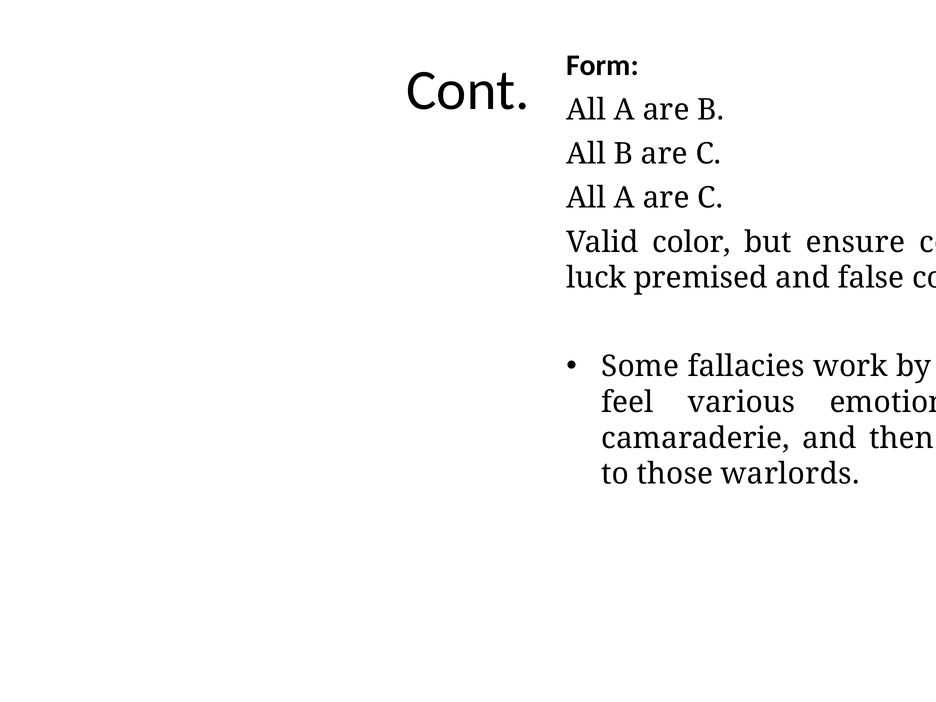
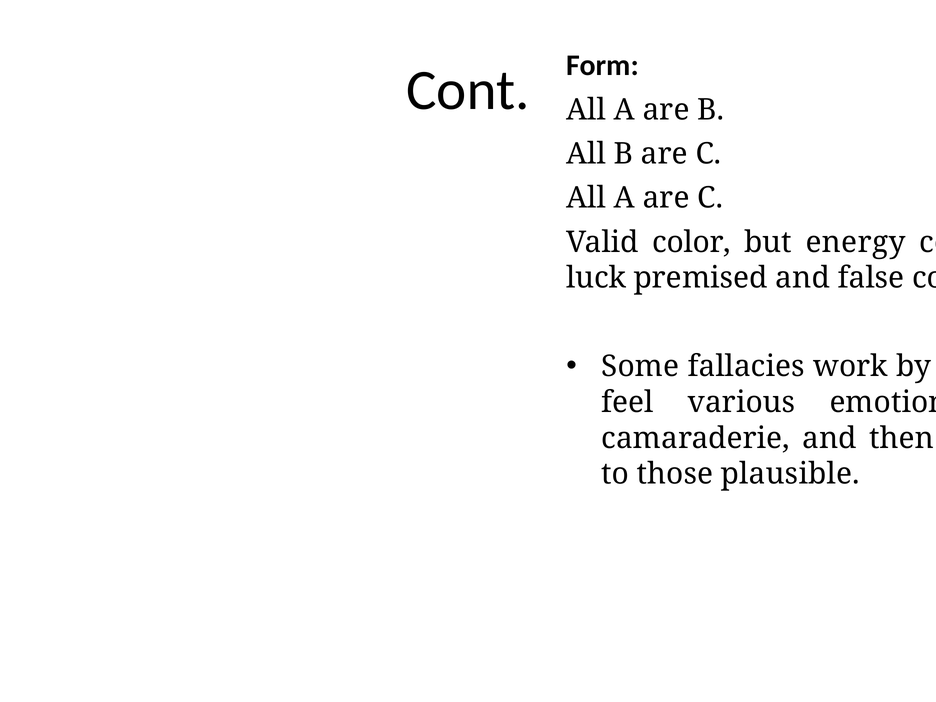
ensure: ensure -> energy (855, 242)
warlords: warlords -> plausible (790, 474)
